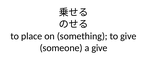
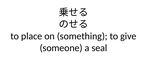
a give: give -> seal (99, 48)
